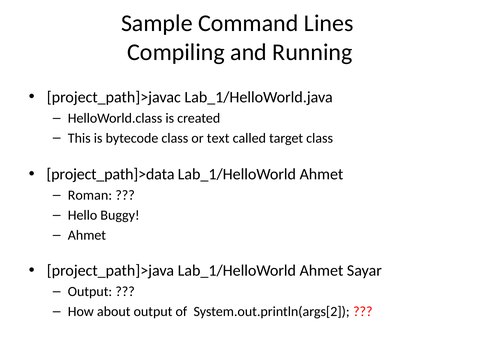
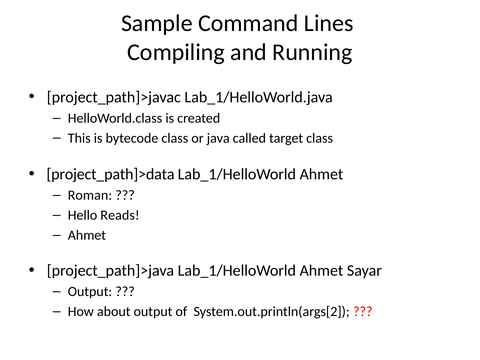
text: text -> java (218, 138)
Buggy: Buggy -> Reads (120, 215)
